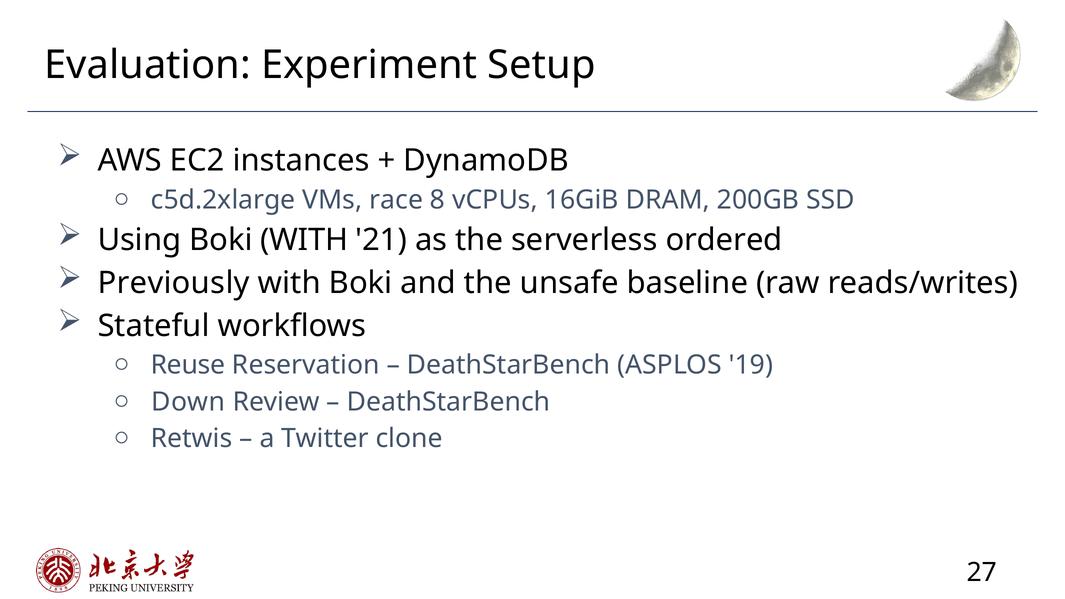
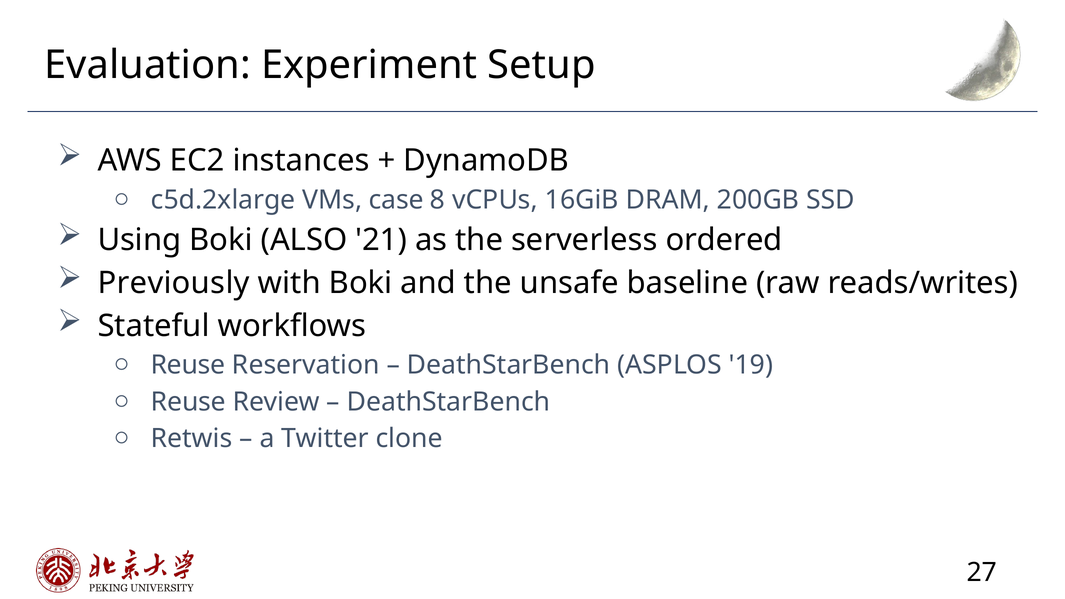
race: race -> case (396, 200)
Boki WITH: WITH -> ALSO (304, 240)
Down: Down -> Reuse (188, 402)
